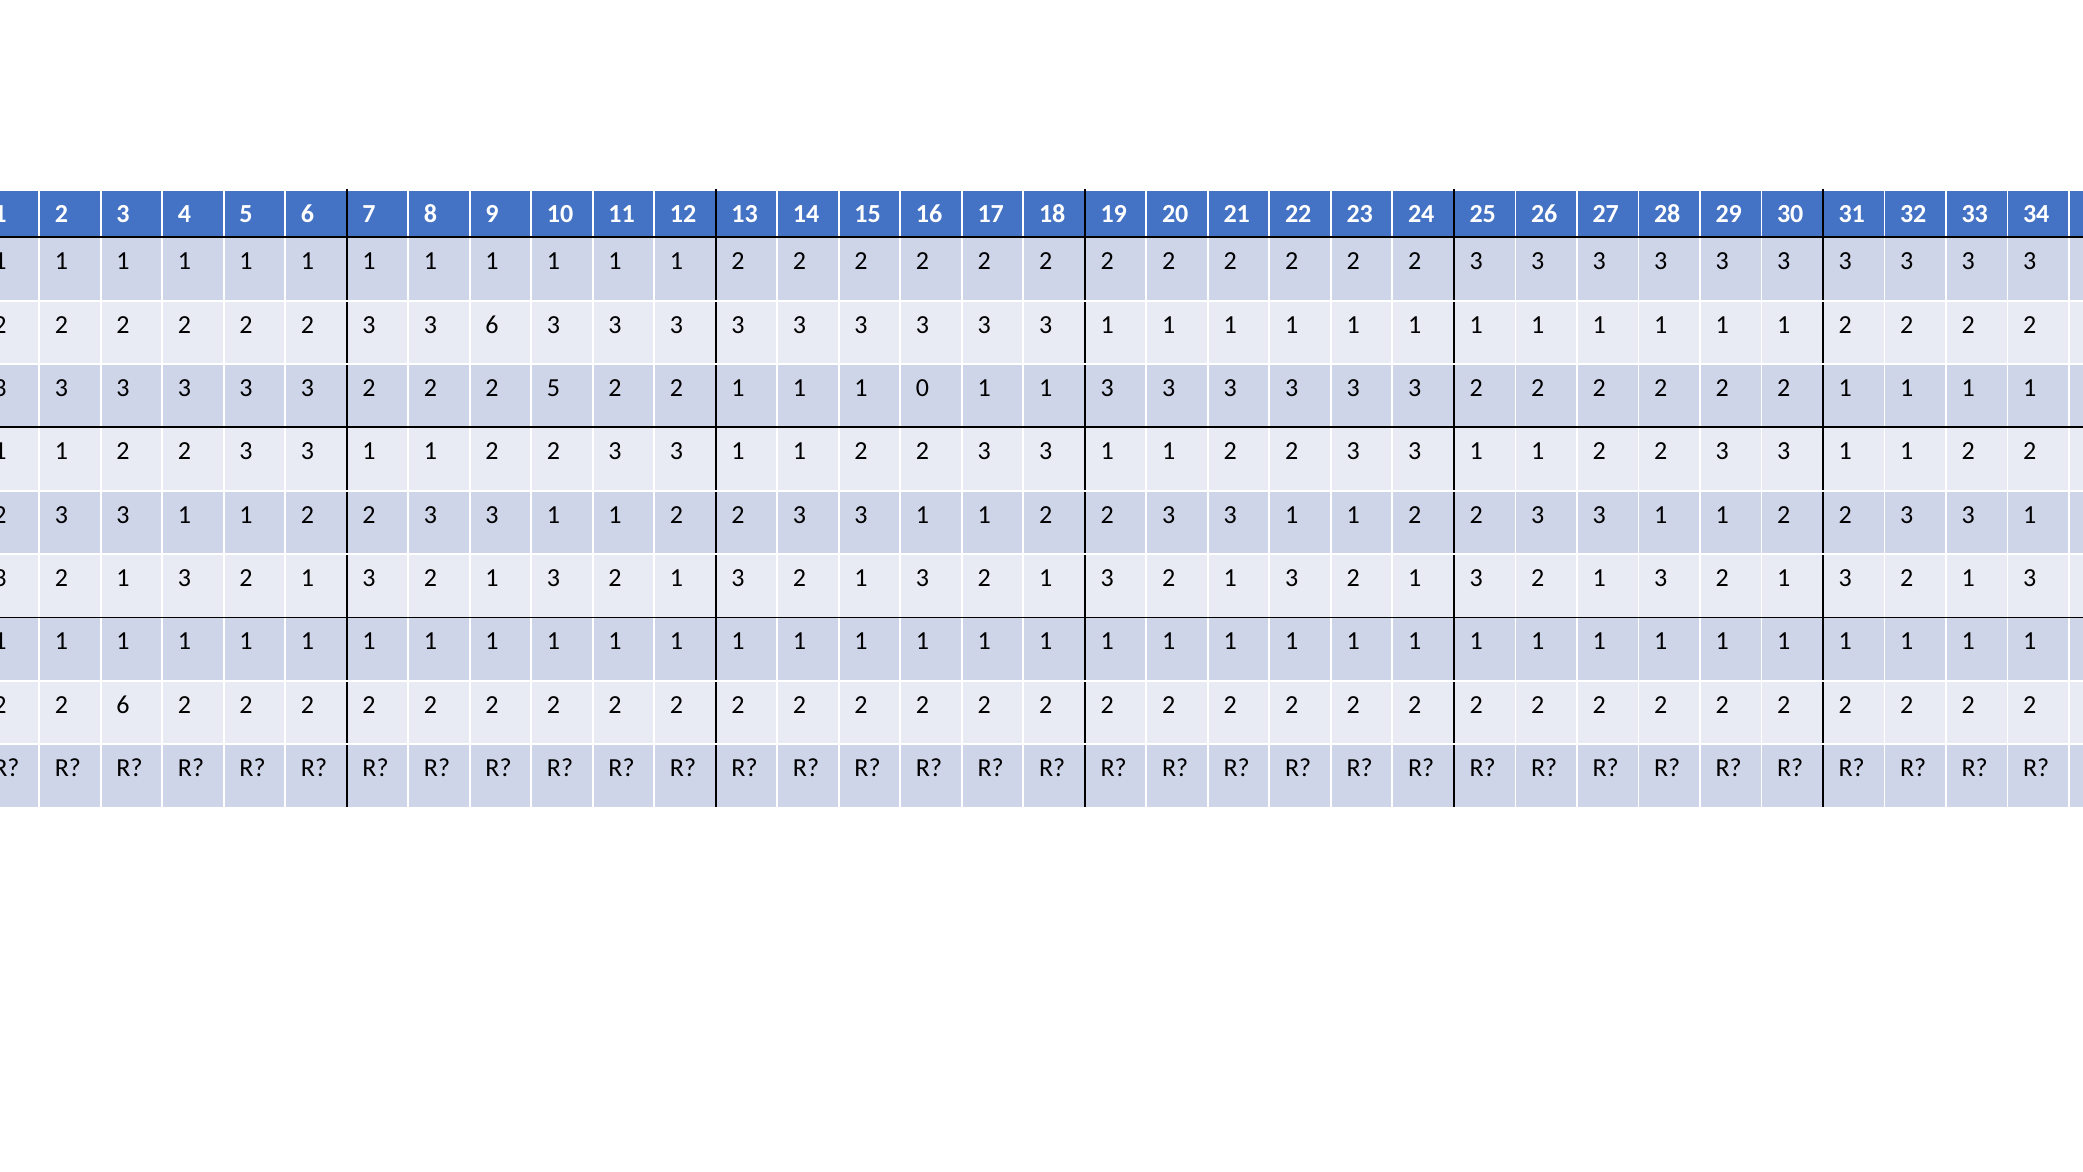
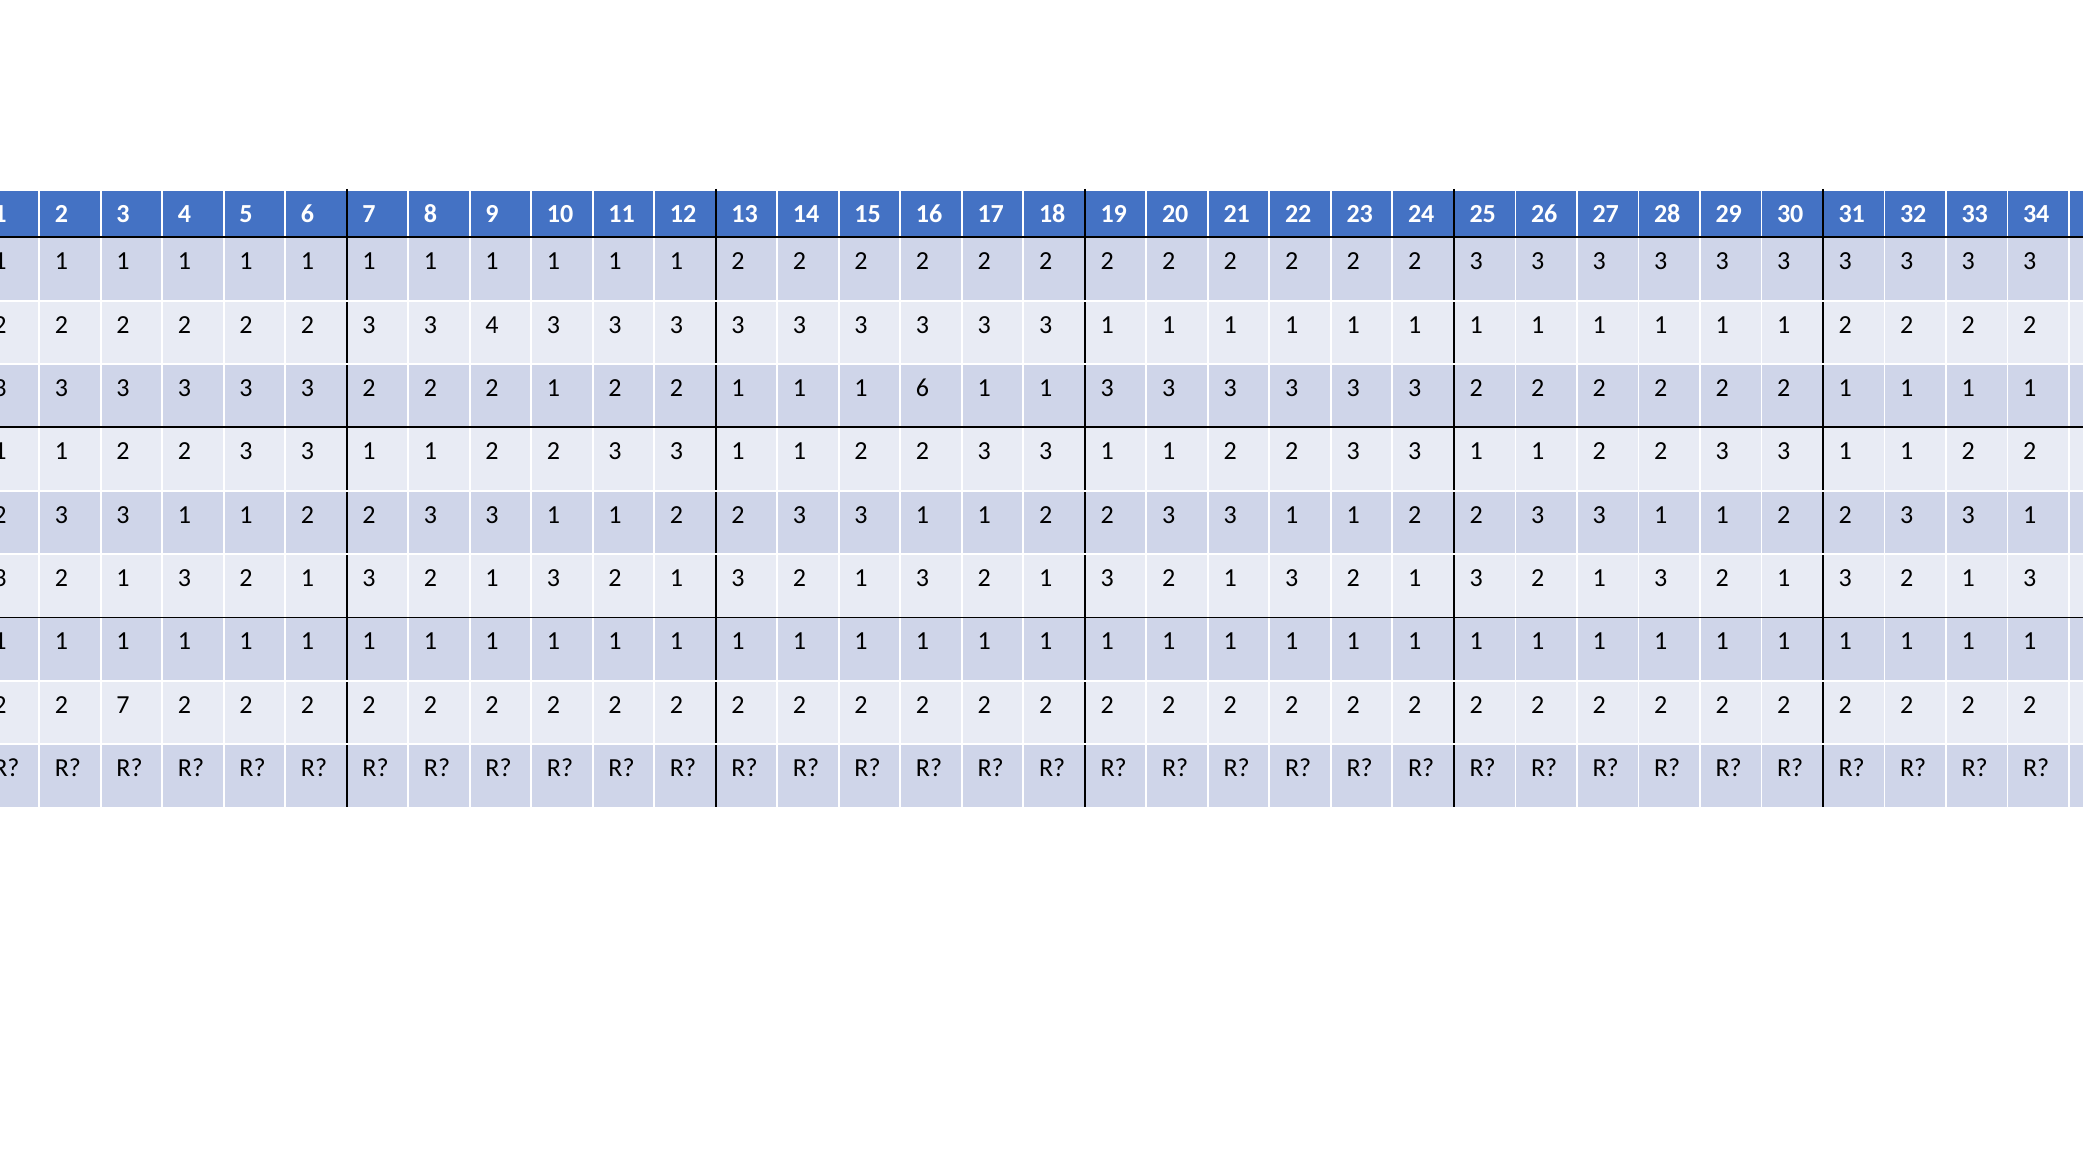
3 3 6: 6 -> 4 (492, 324)
5: 5 -> 1 (554, 388)
1 0: 0 -> 6 (923, 388)
2 6: 6 -> 7 (123, 705)
